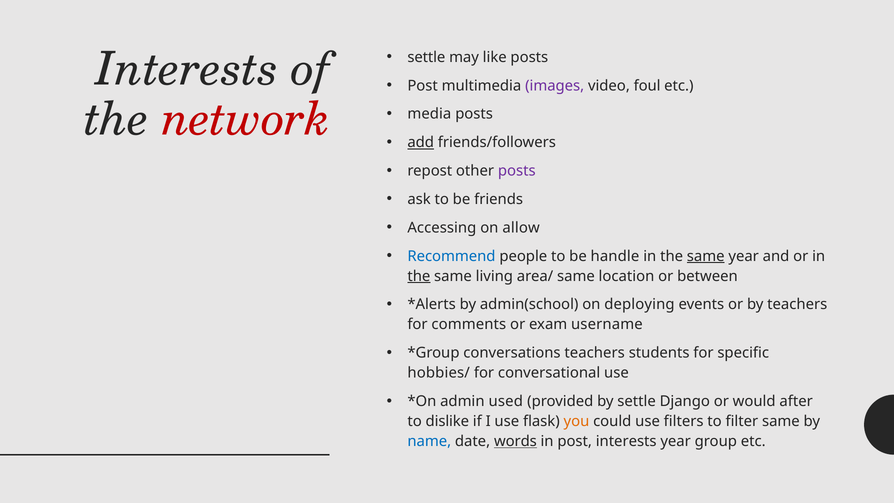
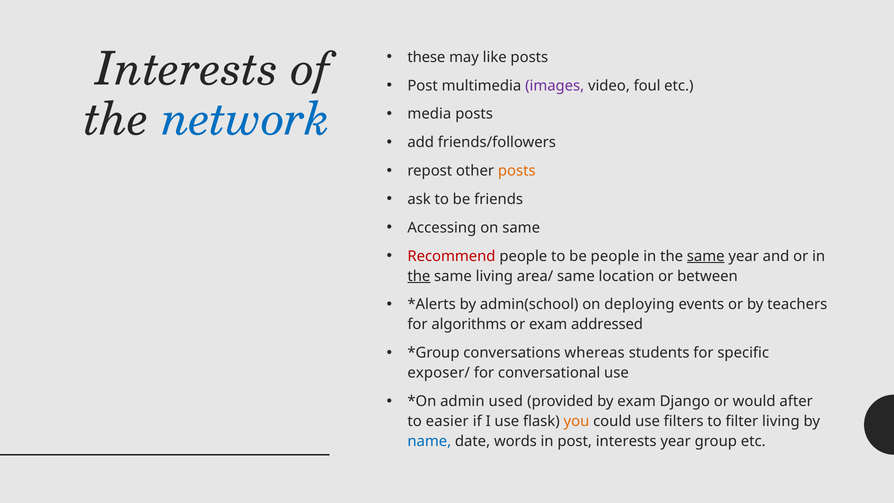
settle: settle -> these (426, 57)
network colour: red -> blue (246, 120)
add underline: present -> none (421, 142)
posts colour: purple -> orange (517, 171)
on allow: allow -> same (521, 228)
Recommend colour: blue -> red (451, 256)
be handle: handle -> people (615, 256)
comments: comments -> algorithms (469, 324)
username: username -> addressed (607, 324)
conversations teachers: teachers -> whereas (595, 353)
hobbies/: hobbies/ -> exposer/ (439, 373)
by settle: settle -> exam (637, 401)
dislike: dislike -> easier (447, 421)
filter same: same -> living (781, 421)
words underline: present -> none (515, 441)
